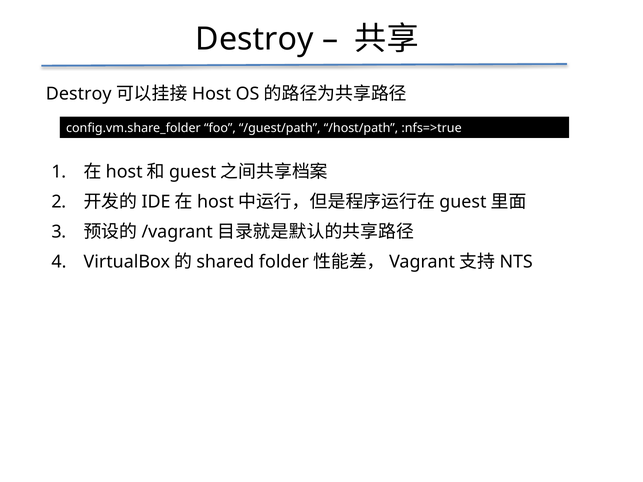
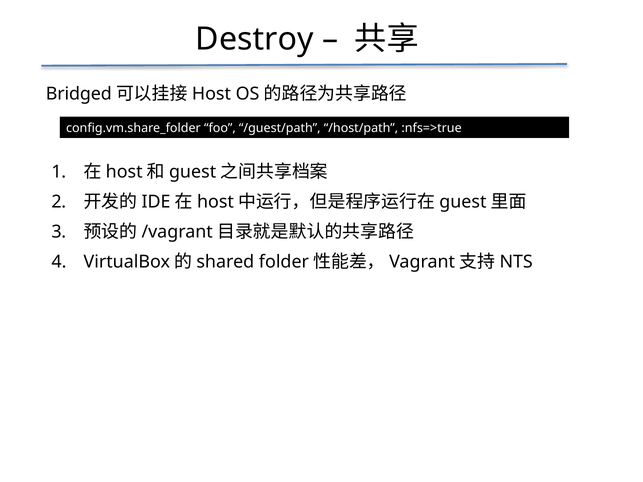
Destroy: Destroy -> Bridged (79, 94)
